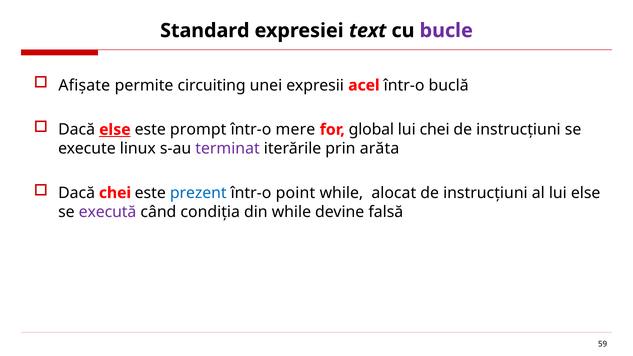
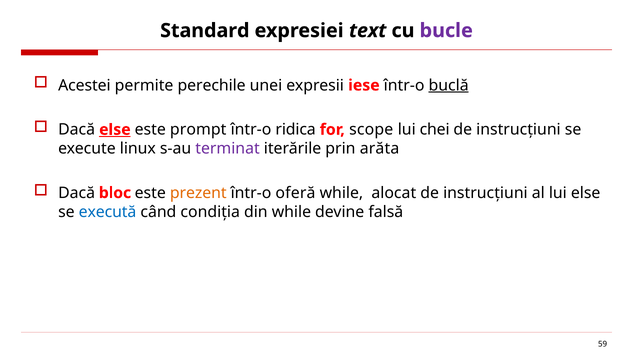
Afișate: Afișate -> Acestei (84, 85)
circuiting: circuiting -> perechile (212, 85)
acel: acel -> iese (364, 85)
buclă underline: none -> present (449, 85)
mere: mere -> ridica (296, 130)
global: global -> scope (371, 130)
Dacă chei: chei -> bloc (115, 193)
prezent colour: blue -> orange (198, 193)
point: point -> oferă (295, 193)
execută colour: purple -> blue (108, 212)
